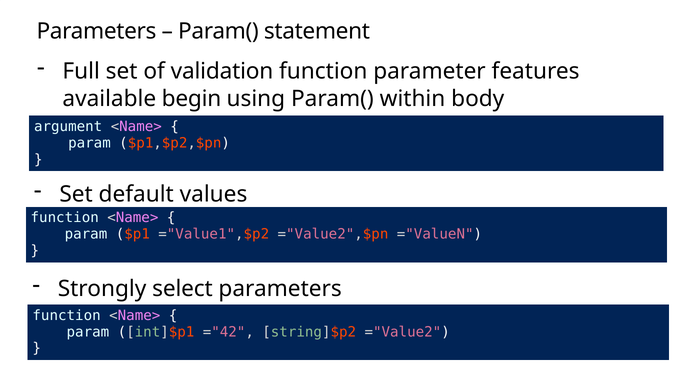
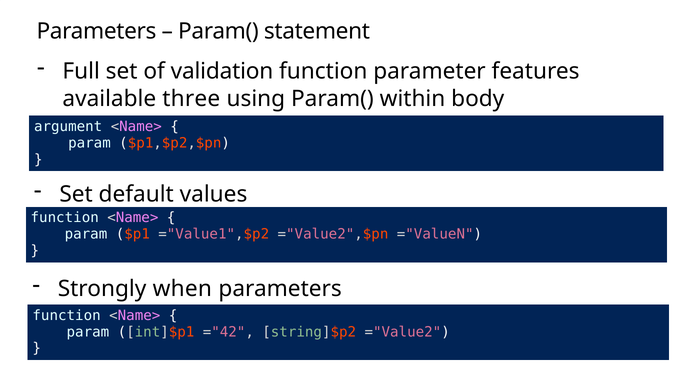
begin: begin -> three (191, 99)
select: select -> when (182, 289)
